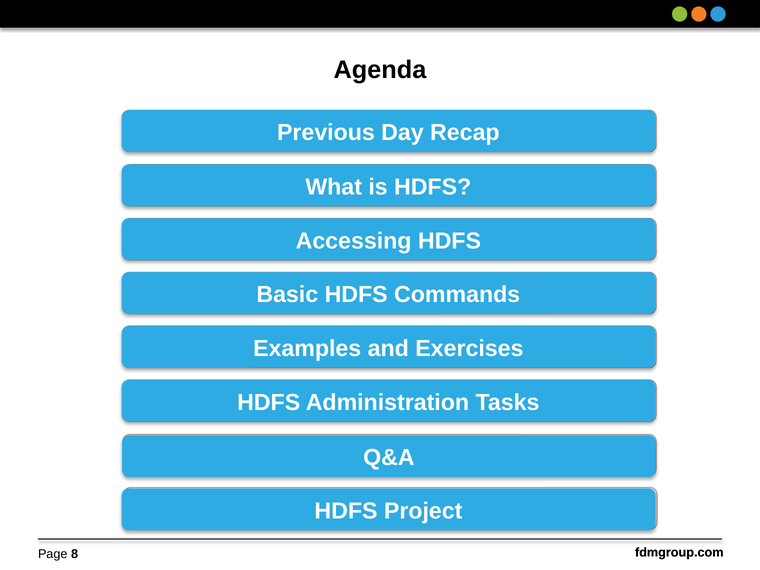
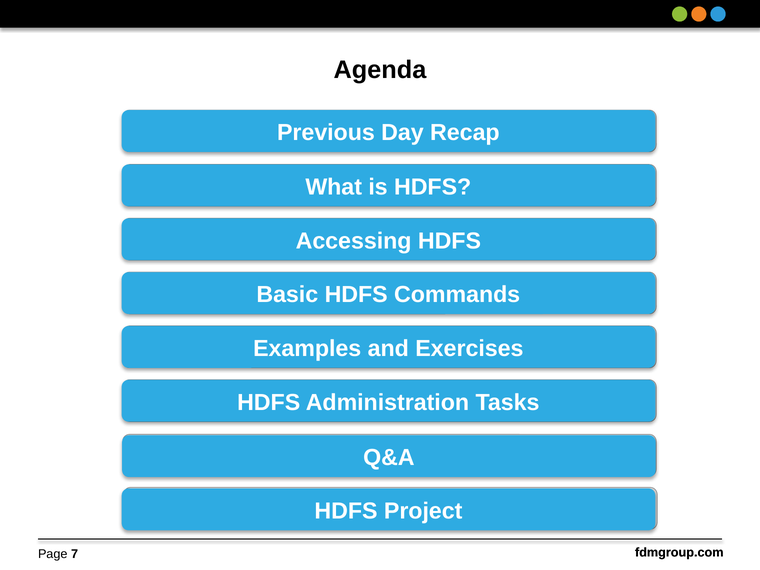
8: 8 -> 7 (75, 554)
